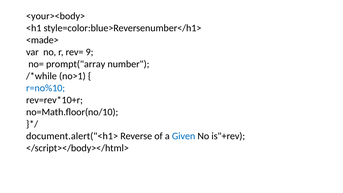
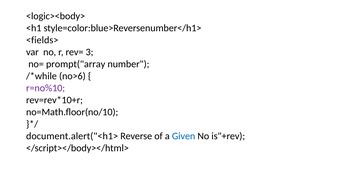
<your><body>: <your><body> -> <logic><body> (56, 16)
<made>: <made> -> <fields> (42, 40)
9: 9 -> 3 (90, 52)
no>1: no>1 -> no>6 (72, 76)
r=no%10 colour: blue -> purple (46, 88)
